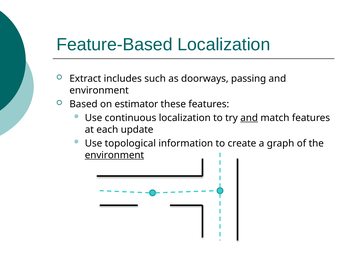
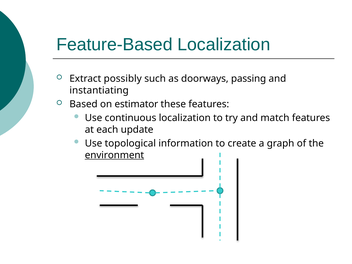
includes: includes -> possibly (123, 79)
environment: environment -> instantiating (99, 90)
and underline: present -> none (249, 118)
